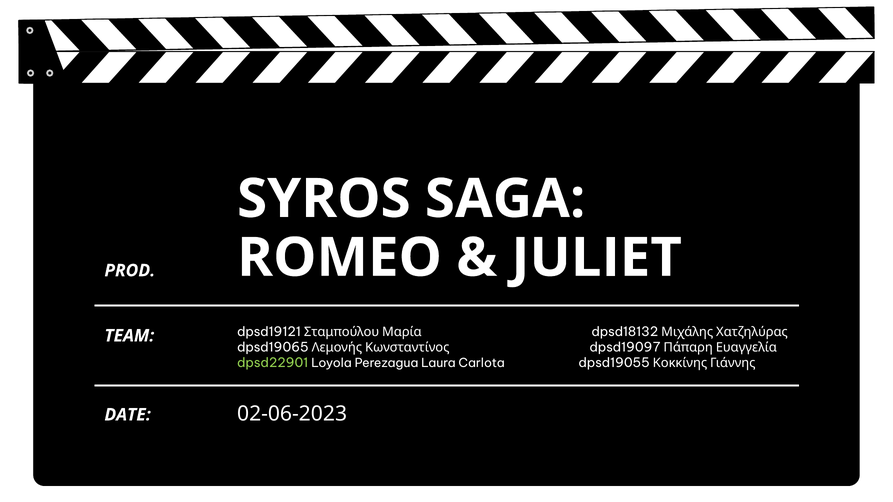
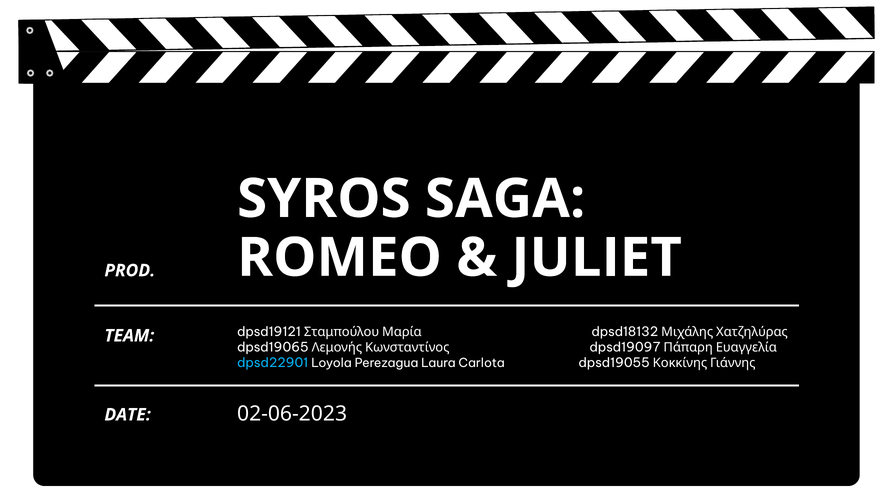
dpsd22901 colour: light green -> light blue (273, 363)
